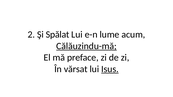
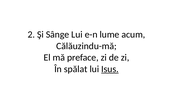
Spălat: Spălat -> Sânge (58, 35)
Călăuzindu-mă underline: present -> none (86, 46)
vărsat: vărsat -> spălat (76, 69)
